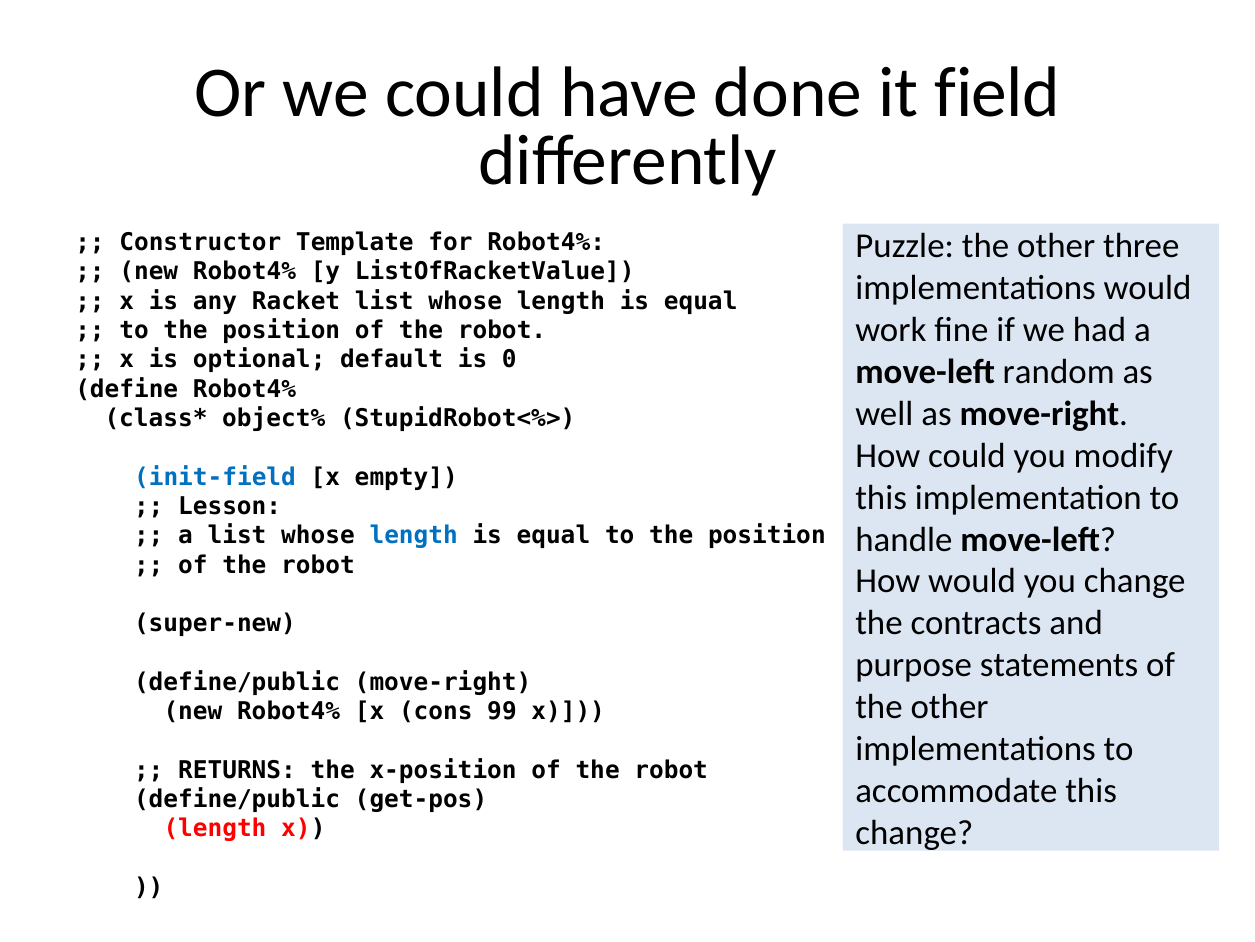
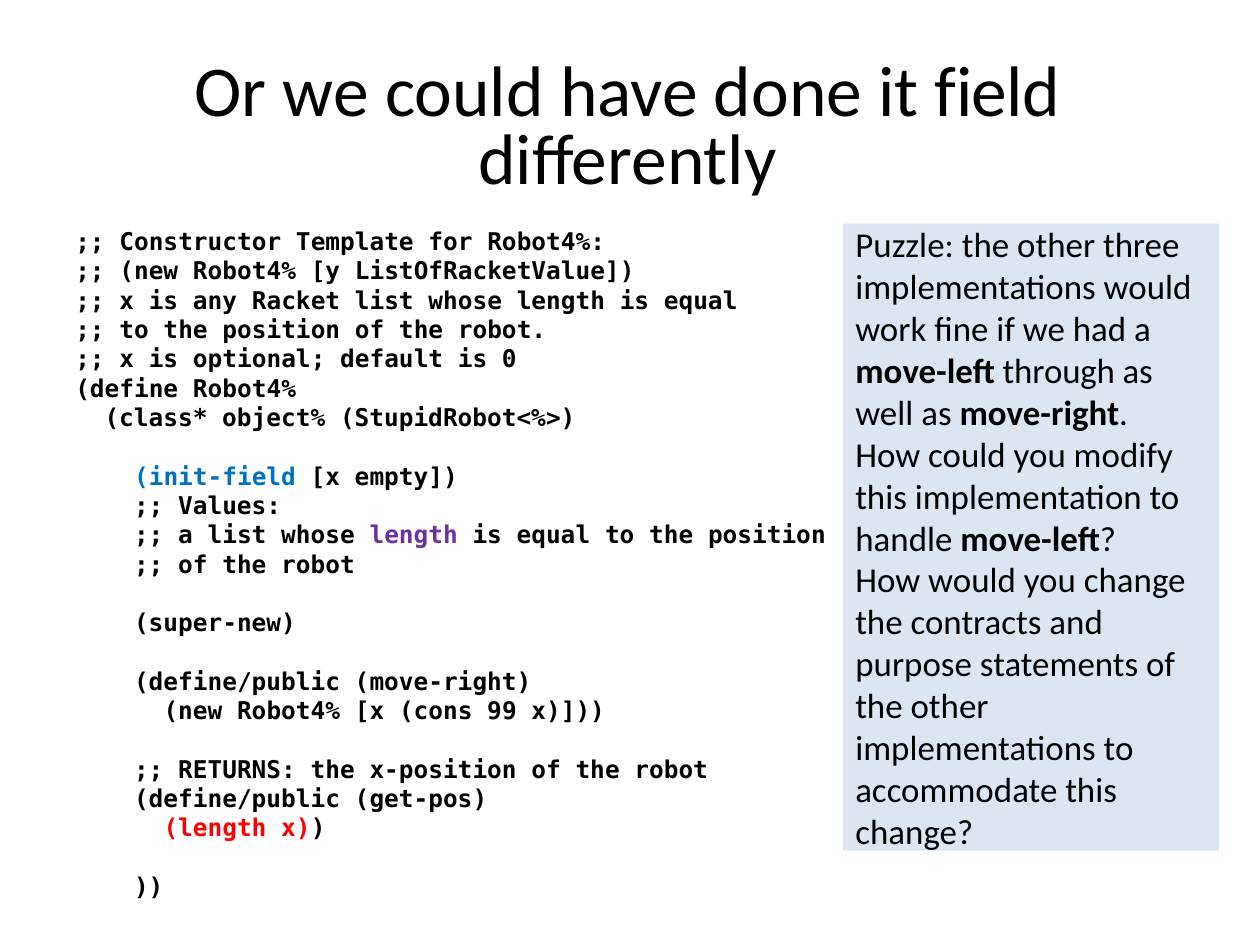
random: random -> through (1059, 372)
Lesson: Lesson -> Values (230, 506)
length colour: blue -> purple (414, 535)
